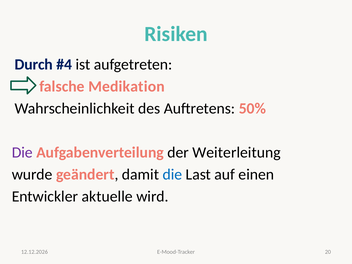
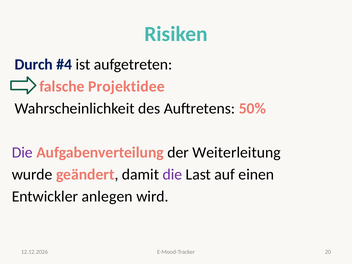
Medikation: Medikation -> Projektidee (126, 86)
die colour: blue -> purple (172, 174)
aktuelle: aktuelle -> anlegen (107, 196)
